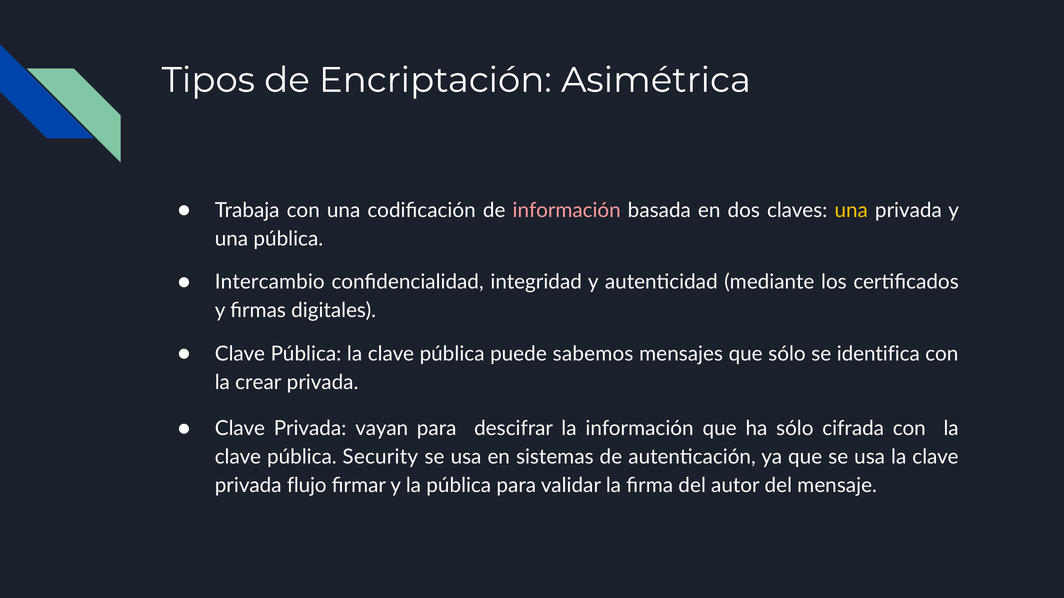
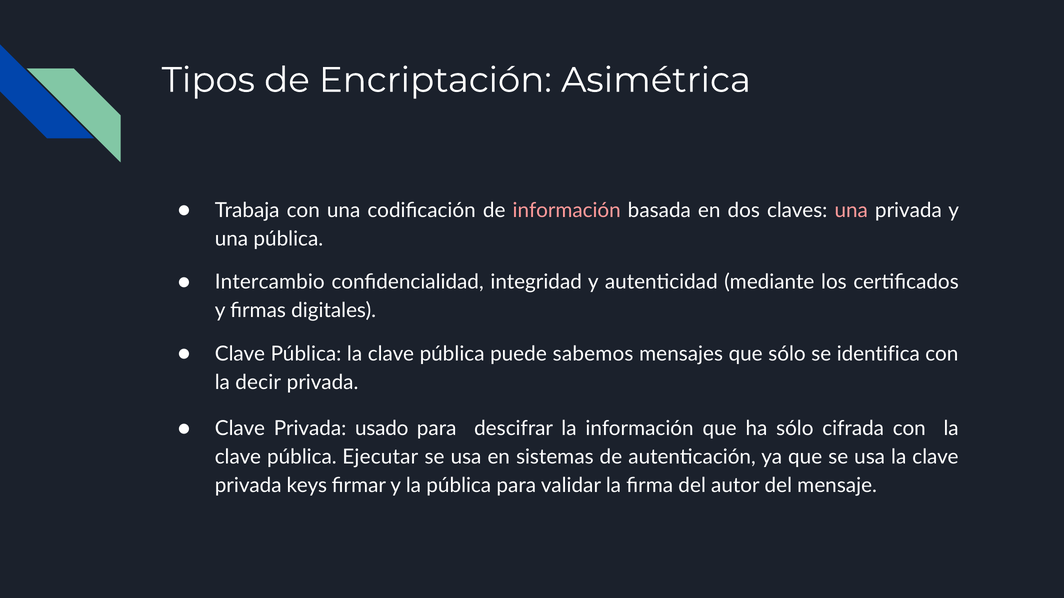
una colour: yellow -> pink (851, 211)
crear: crear -> decir (258, 383)
vayan: vayan -> usado (382, 429)
Security: Security -> Ejecutar (380, 458)
flujo: flujo -> keys (307, 486)
